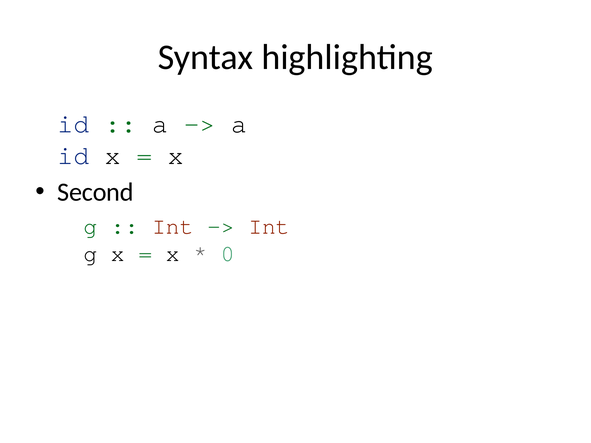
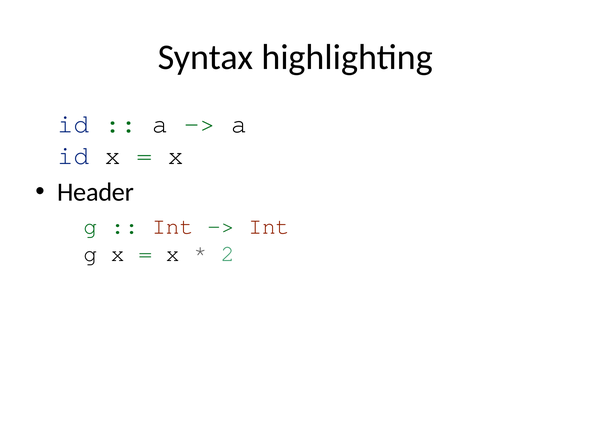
Second: Second -> Header (95, 192)
0: 0 -> 2 (228, 254)
